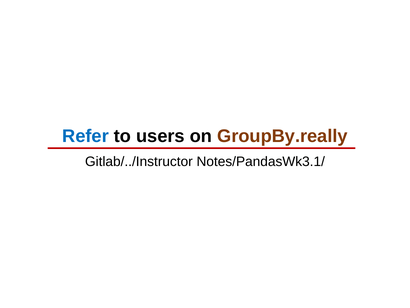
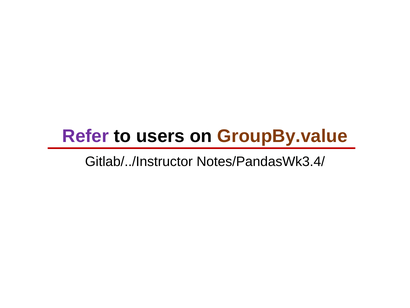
Refer colour: blue -> purple (86, 136)
GroupBy.really: GroupBy.really -> GroupBy.value (282, 136)
Notes/PandasWk3.1/: Notes/PandasWk3.1/ -> Notes/PandasWk3.4/ (261, 162)
